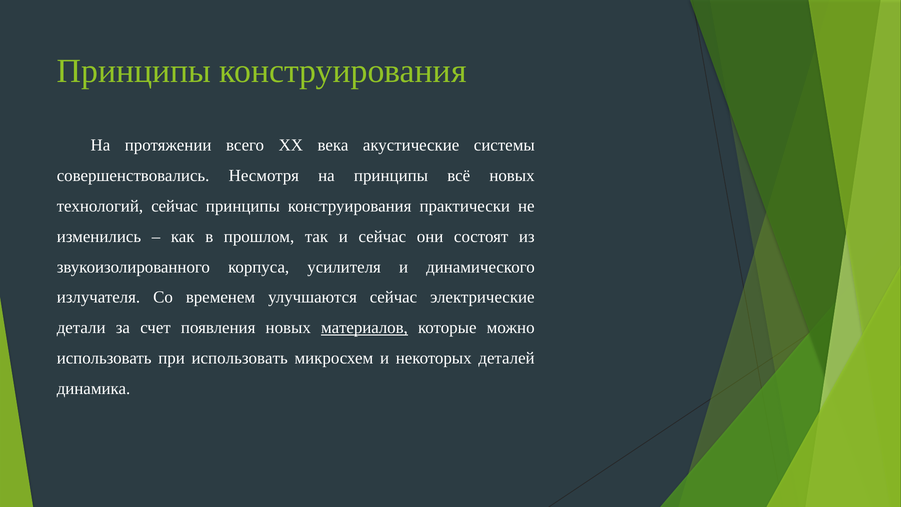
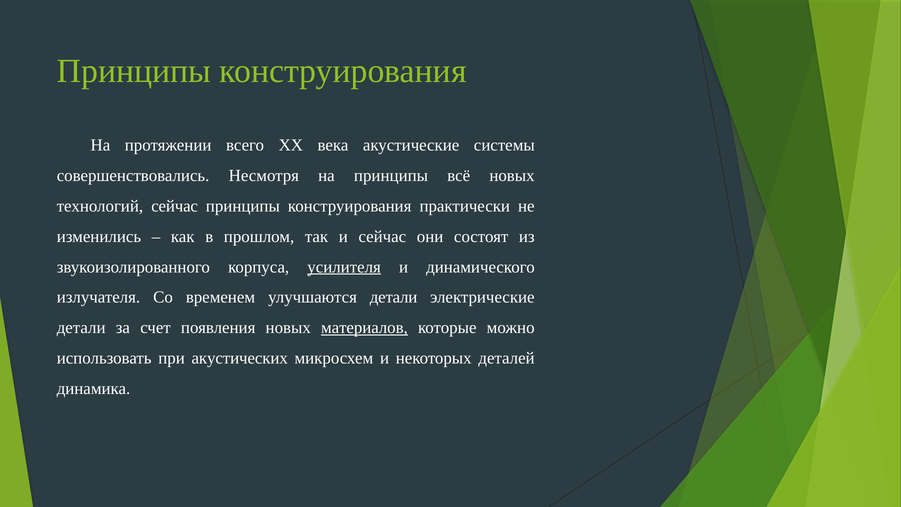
усилителя underline: none -> present (344, 267)
улучшаются сейчас: сейчас -> детали (394, 297)
при использовать: использовать -> акустических (240, 358)
